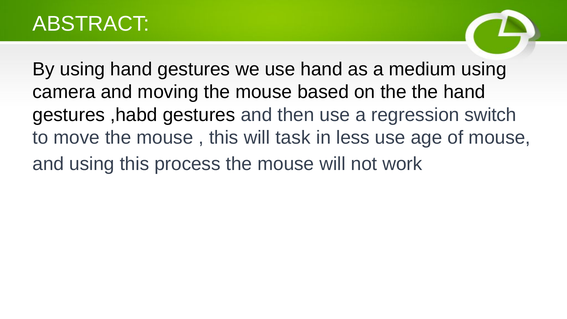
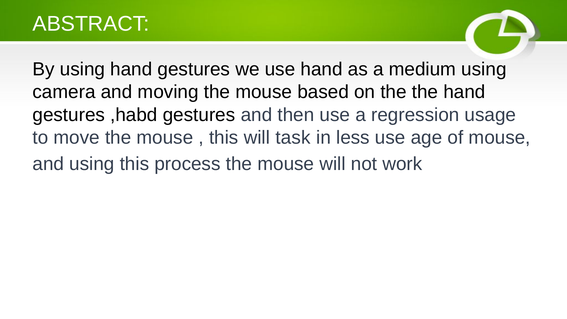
switch: switch -> usage (490, 115)
